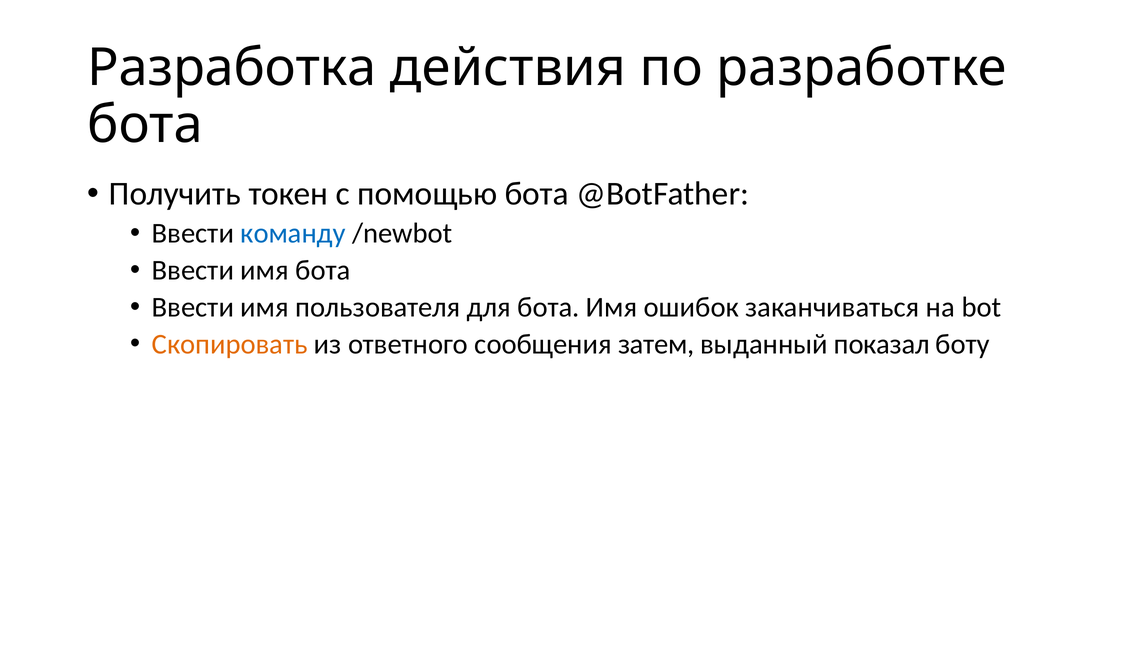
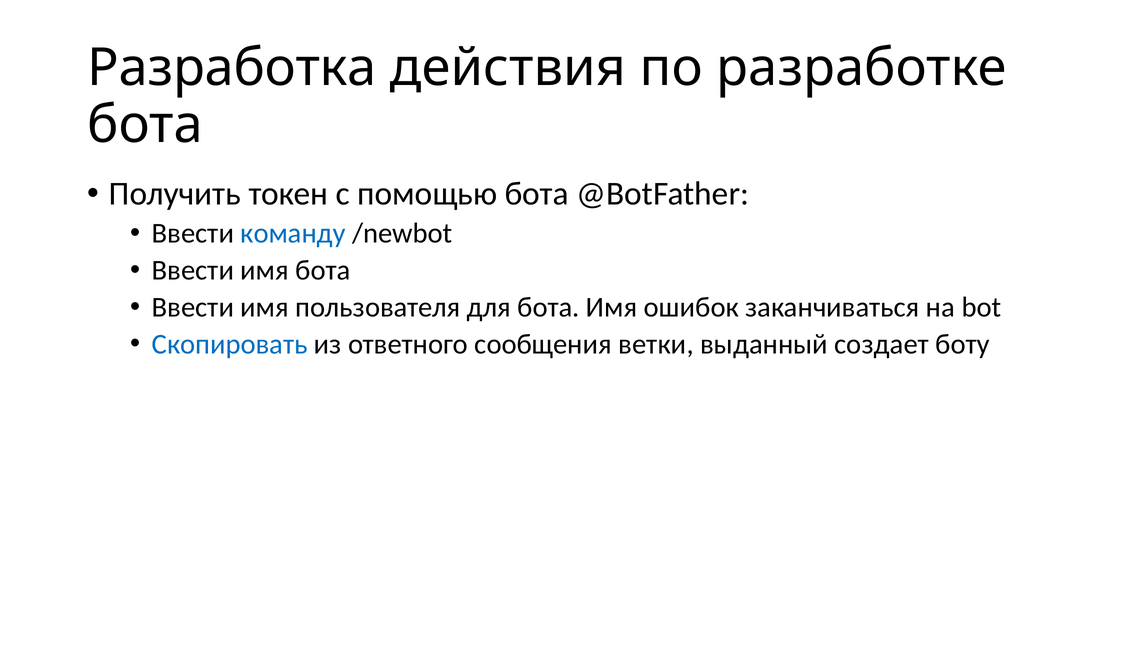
Скопировать colour: orange -> blue (230, 344)
затем: затем -> ветки (656, 344)
показал: показал -> создает (882, 344)
